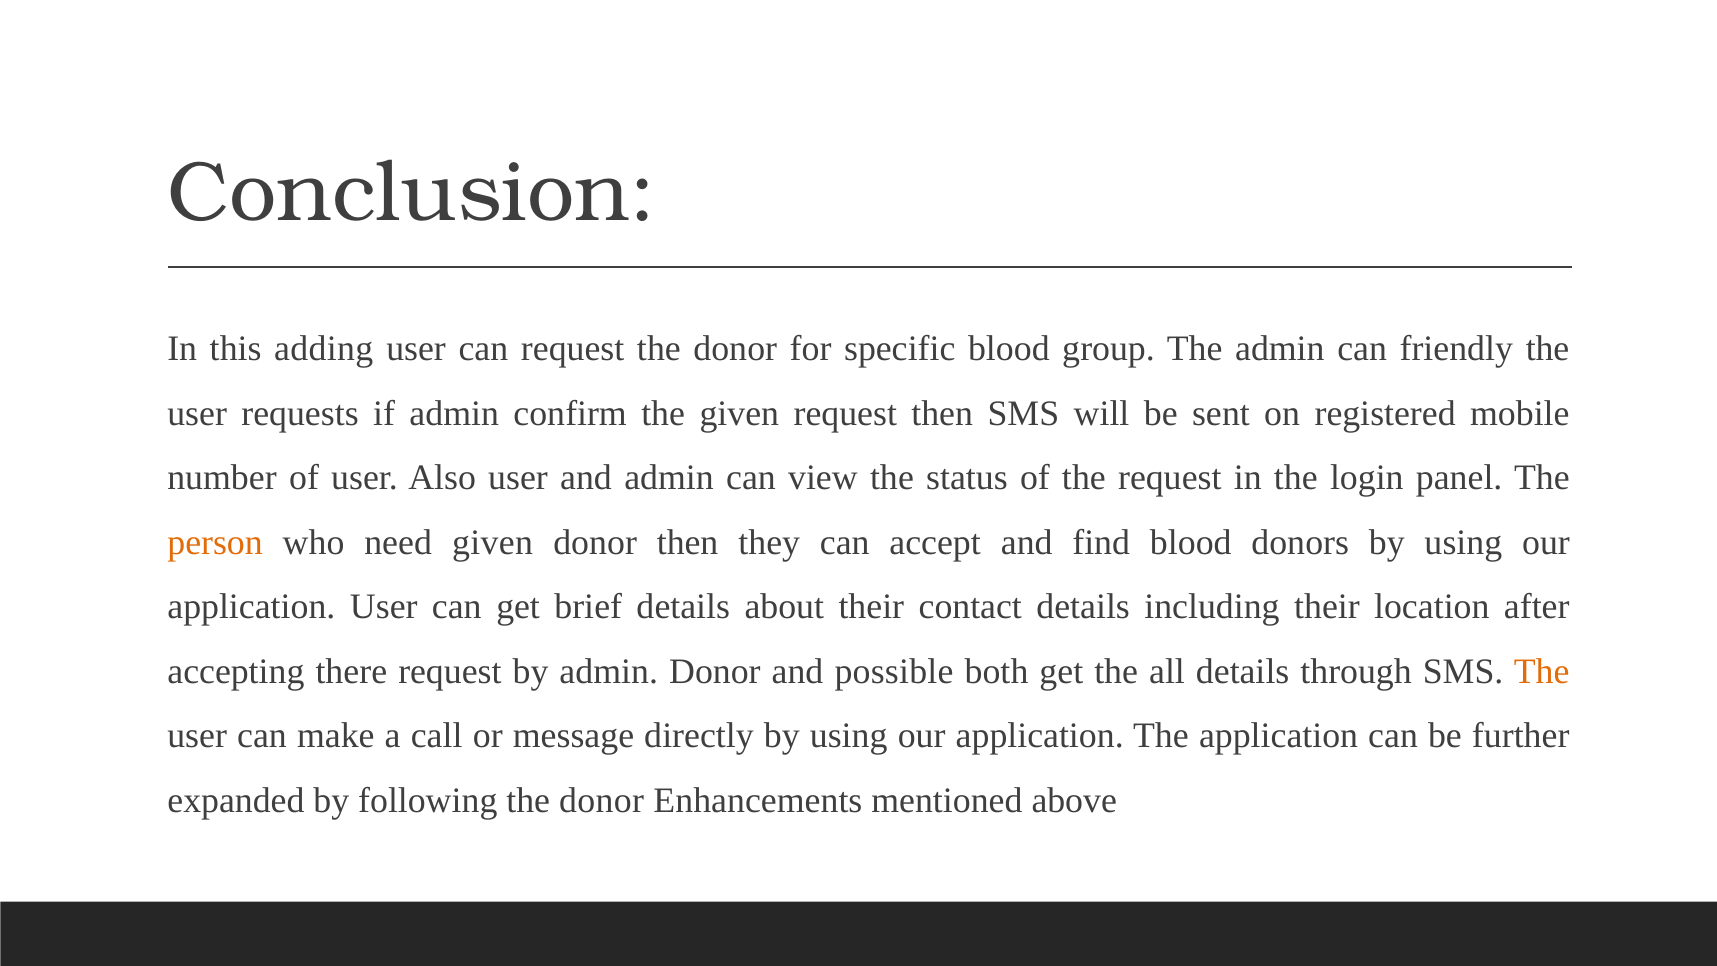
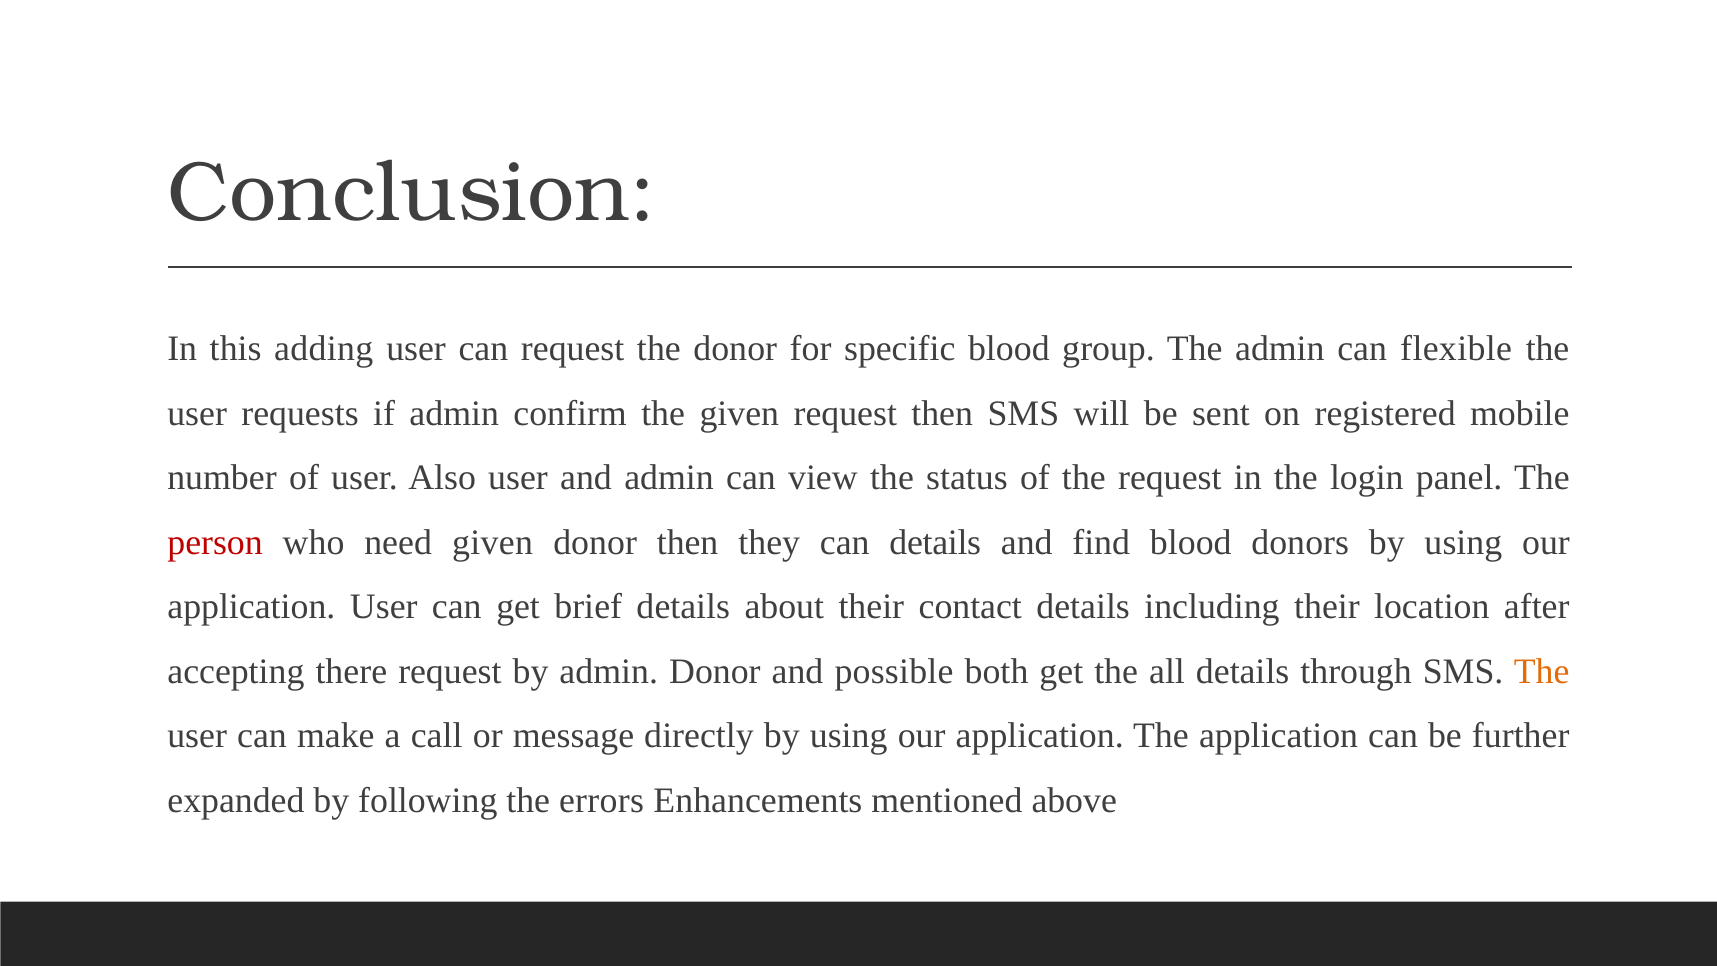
friendly: friendly -> flexible (1456, 349)
person colour: orange -> red (215, 542)
can accept: accept -> details (935, 542)
following the donor: donor -> errors (602, 800)
